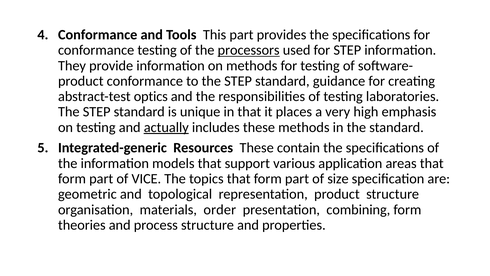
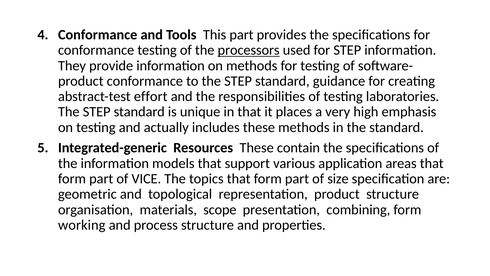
optics: optics -> effort (151, 96)
actually underline: present -> none (166, 127)
order: order -> scope (220, 209)
theories: theories -> working (82, 225)
